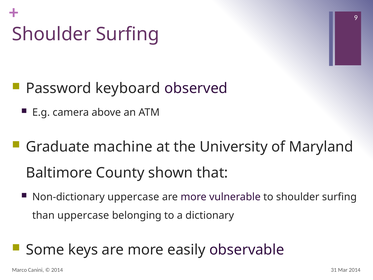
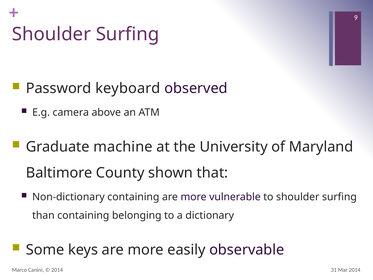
Non-dictionary uppercase: uppercase -> containing (133, 197)
than uppercase: uppercase -> containing (83, 215)
